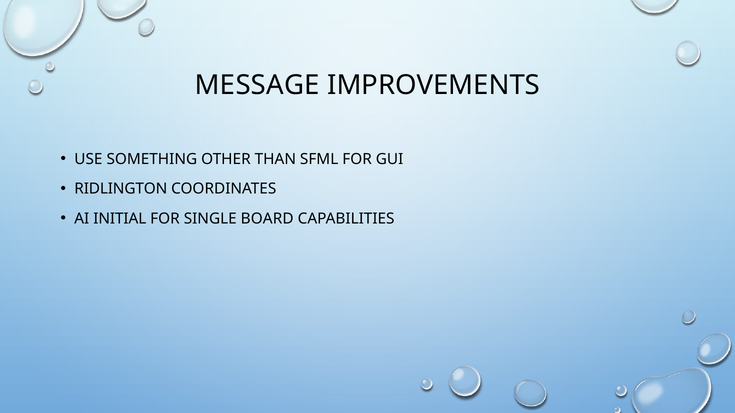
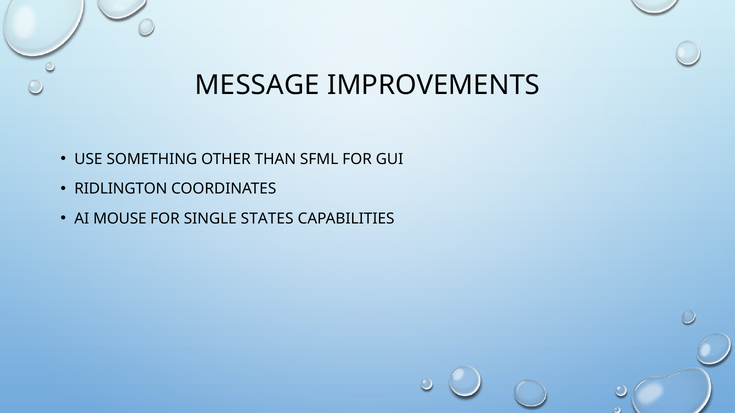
INITIAL: INITIAL -> MOUSE (120, 219)
BOARD: BOARD -> STATES (267, 219)
